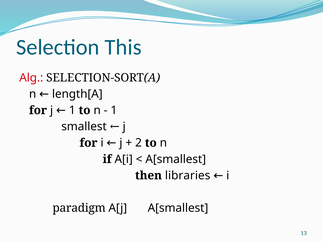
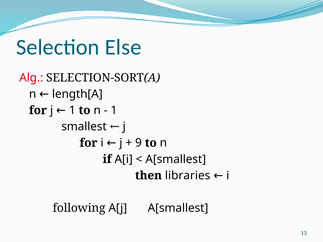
This: This -> Else (123, 47)
2: 2 -> 9 (138, 143)
paradigm: paradigm -> following (79, 208)
